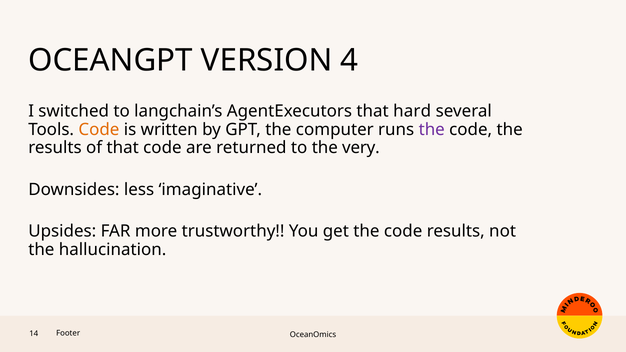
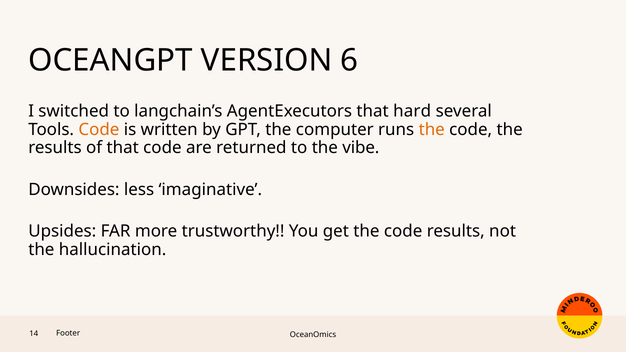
4: 4 -> 6 (349, 61)
the colour: purple -> orange (432, 130)
very: very -> vibe (361, 148)
